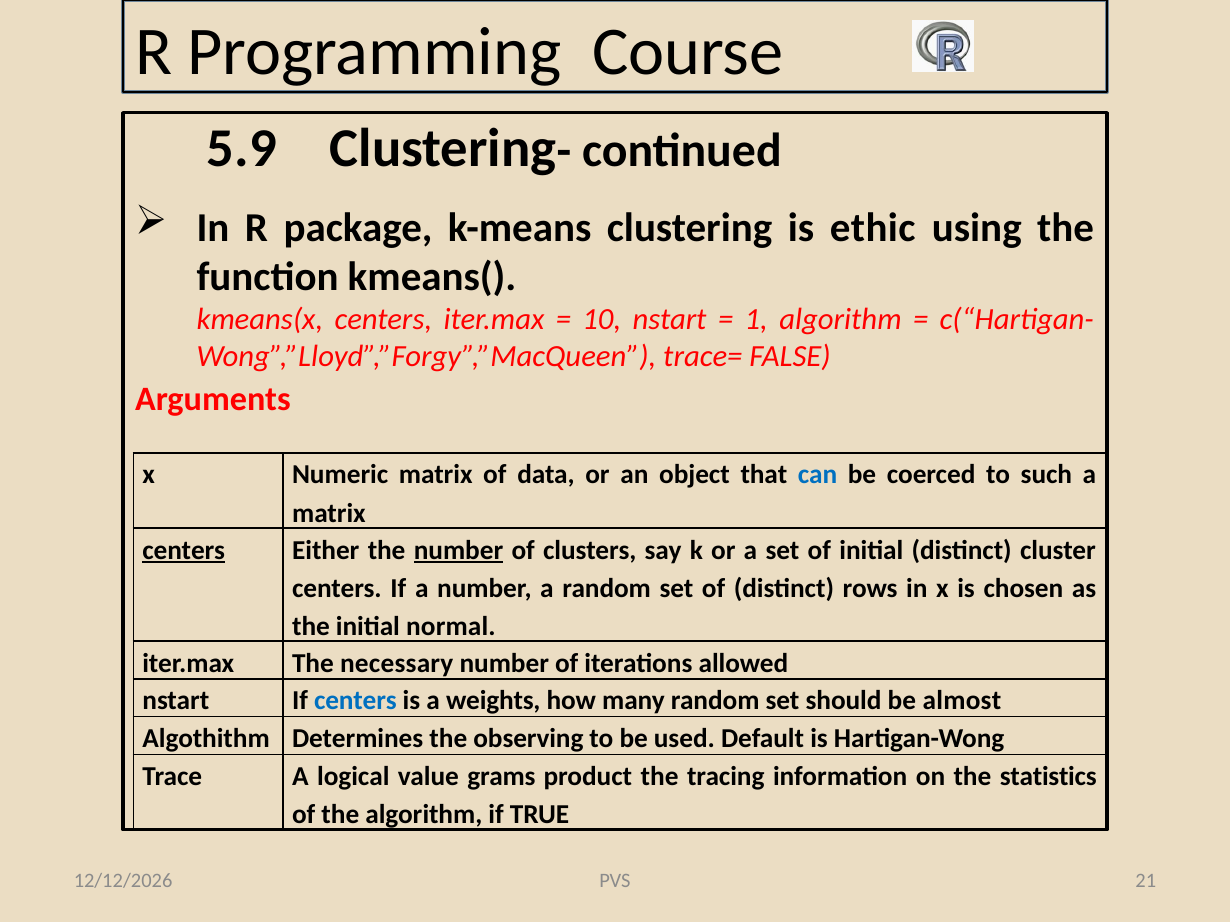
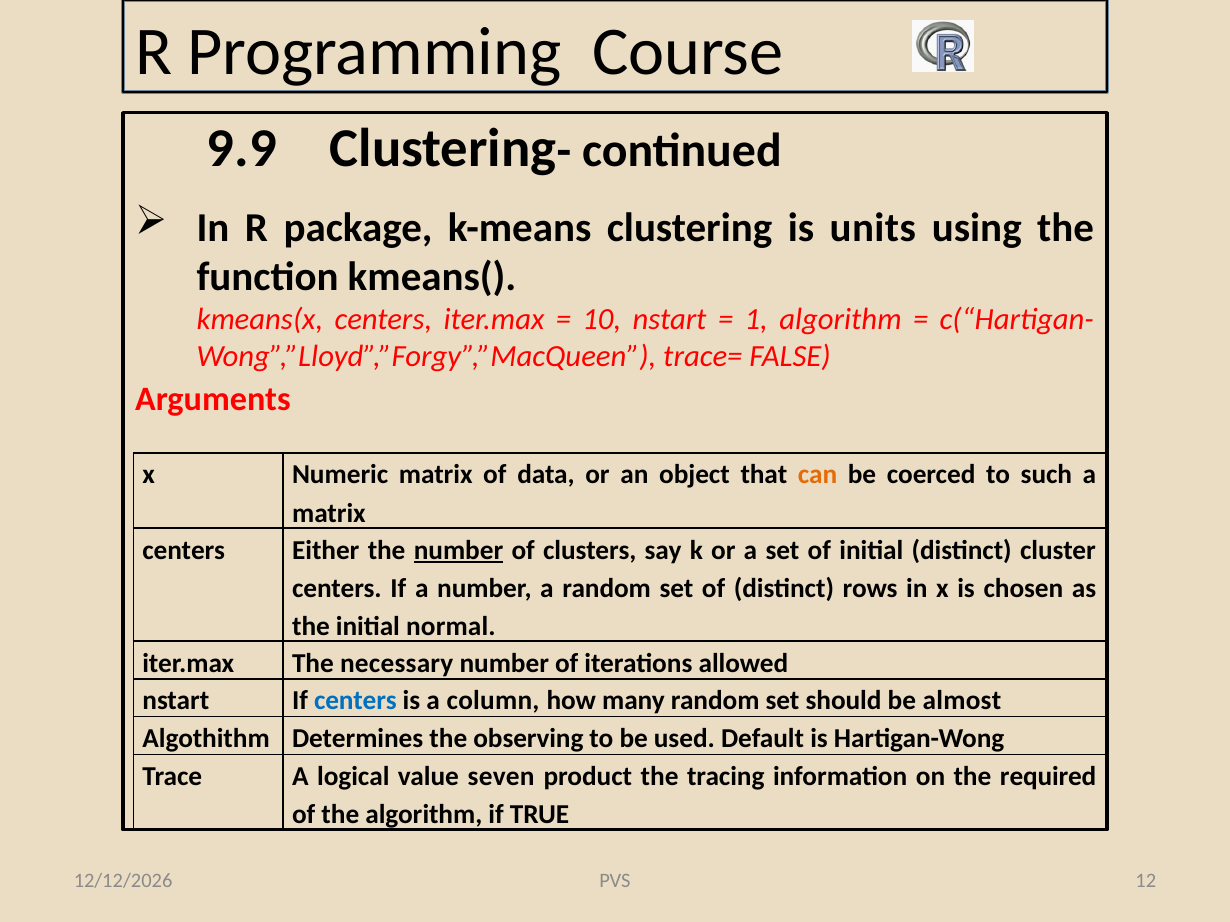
5.9: 5.9 -> 9.9 (242, 149)
ethic: ethic -> units (873, 228)
can colour: blue -> orange (818, 475)
centers underline: present -> none (184, 550)
weights: weights -> column (493, 701)
grams: grams -> seven (501, 777)
statistics: statistics -> required (1048, 777)
21: 21 -> 12 (1146, 881)
